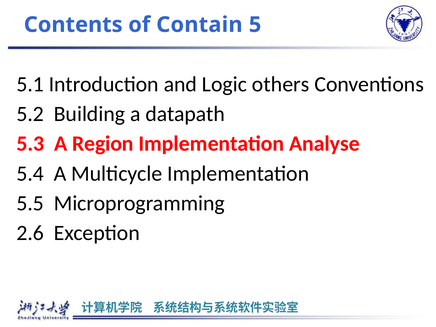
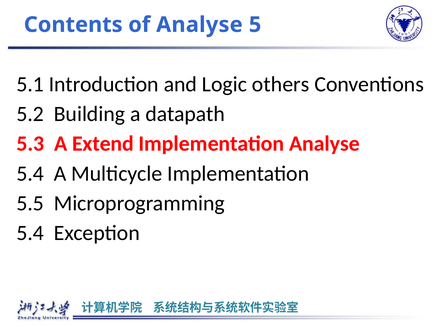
of Contain: Contain -> Analyse (199, 25)
Region: Region -> Extend (103, 144)
2.6: 2.6 -> 5.4 (30, 233)
